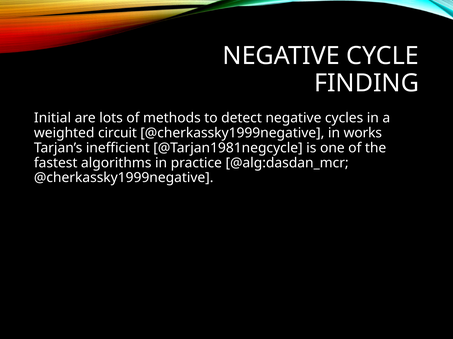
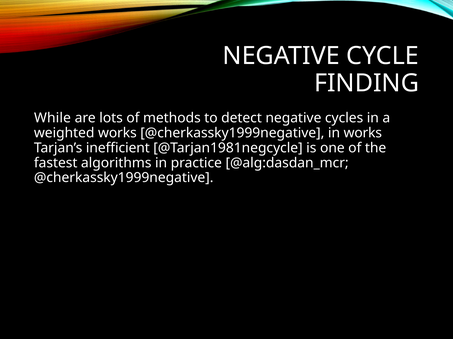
Initial: Initial -> While (52, 118)
weighted circuit: circuit -> works (117, 133)
